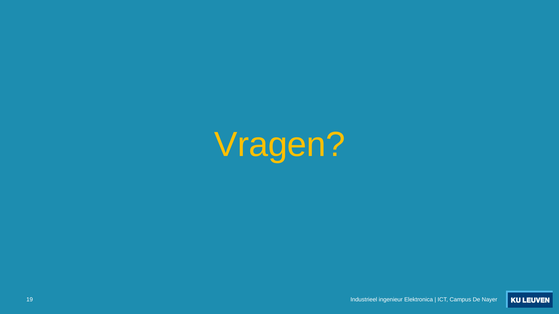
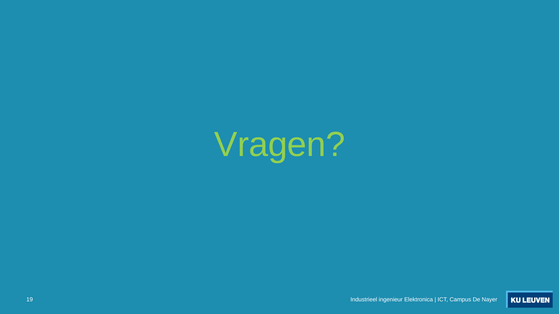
Vragen colour: yellow -> light green (280, 145)
